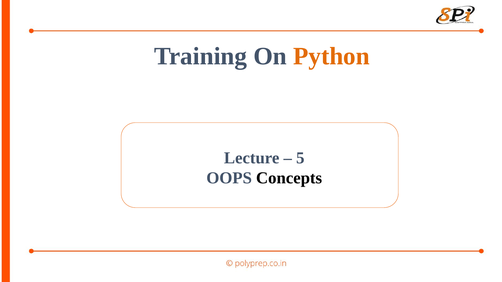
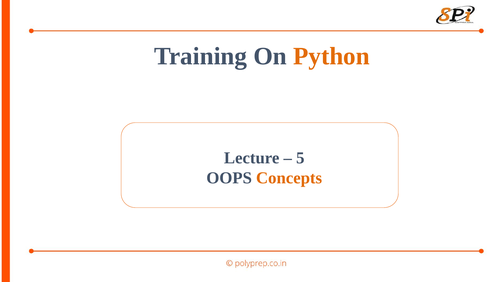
Concepts colour: black -> orange (289, 178)
